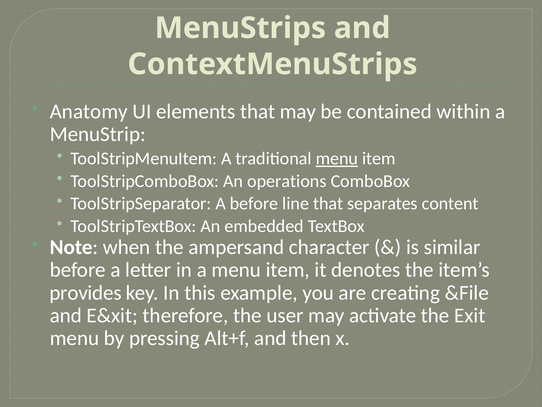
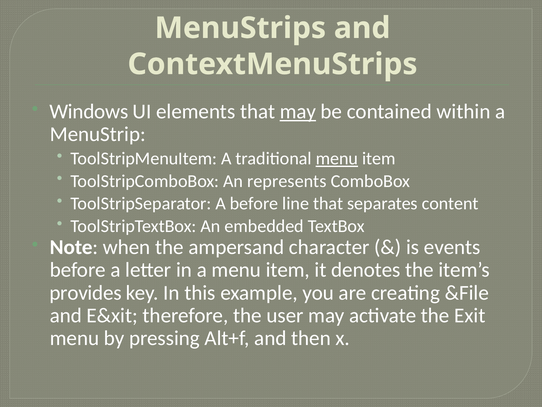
Anatomy: Anatomy -> Windows (89, 111)
may underline: none -> present (298, 111)
operations: operations -> represents (287, 181)
similar: similar -> events (452, 247)
